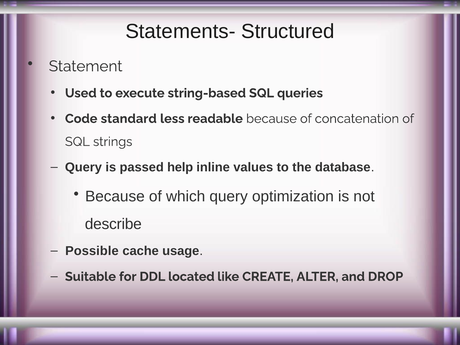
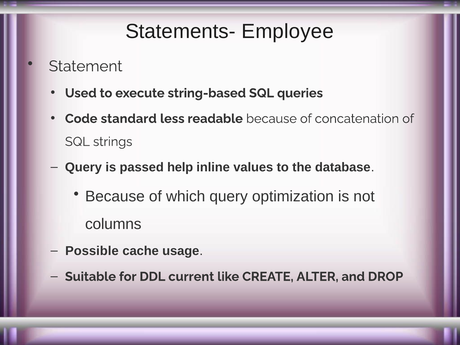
Structured: Structured -> Employee (288, 31)
describe: describe -> columns (113, 224)
located: located -> current (191, 277)
